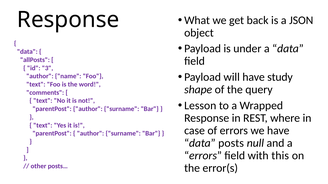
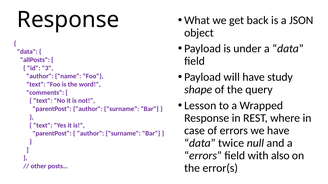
posts: posts -> twice (231, 143)
this: this -> also (280, 156)
